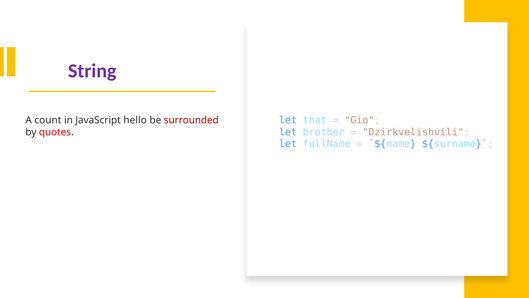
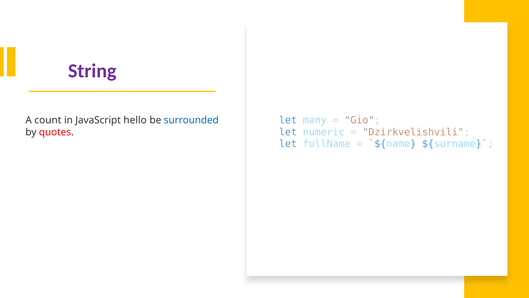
that: that -> many (315, 120)
surrounded colour: red -> blue (191, 120)
brother: brother -> numeric (324, 132)
